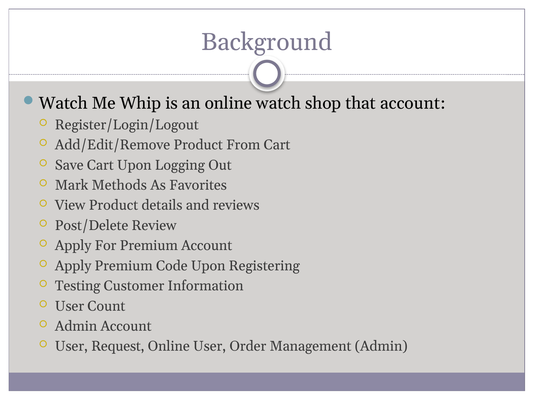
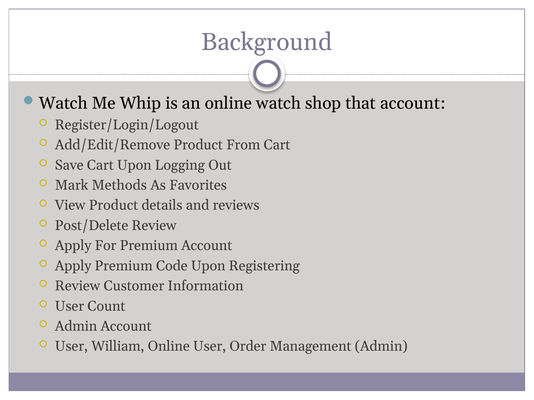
Testing: Testing -> Review (78, 286)
Request: Request -> William (118, 347)
